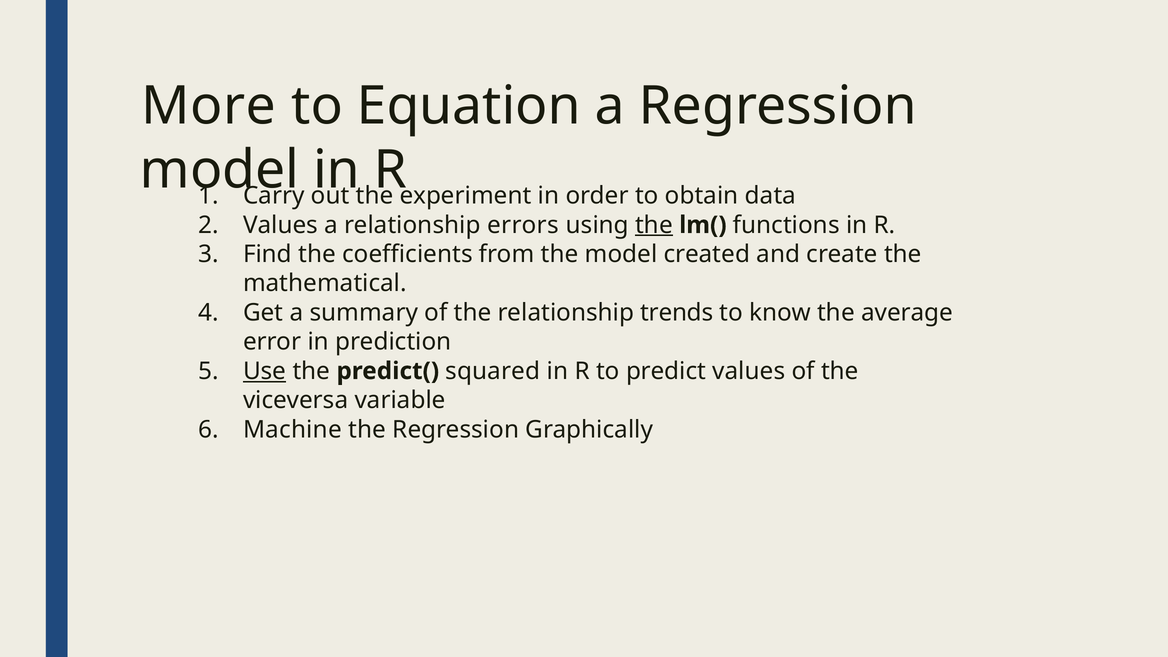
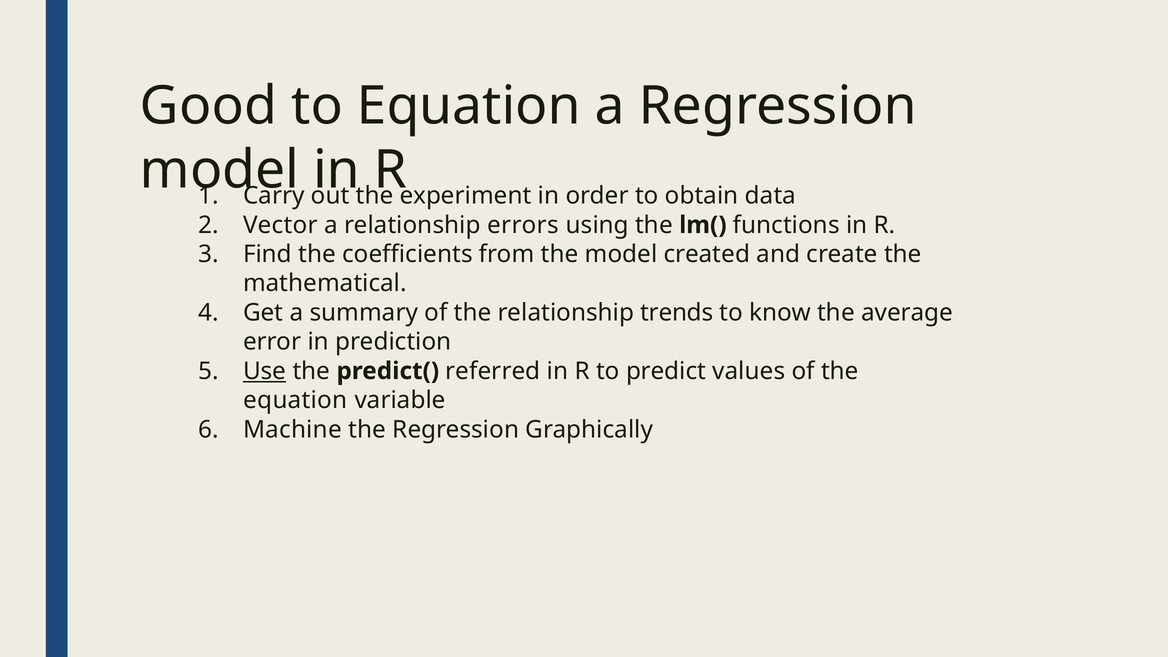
More: More -> Good (209, 106)
Values: Values -> Vector (280, 225)
the underline: present -> none (654, 225)
squared: squared -> referred (493, 371)
viceversa: viceversa -> equation (295, 400)
